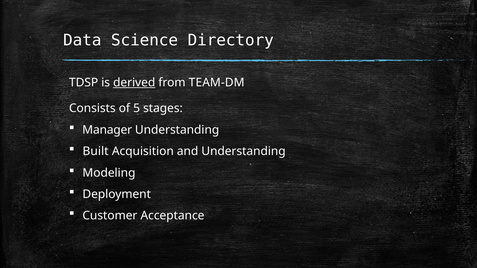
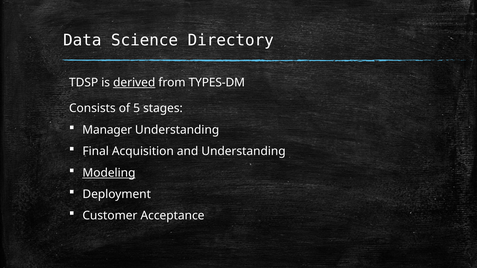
TEAM-DM: TEAM-DM -> TYPES-DM (217, 83)
Built: Built -> Final (96, 152)
Modeling underline: none -> present (109, 173)
